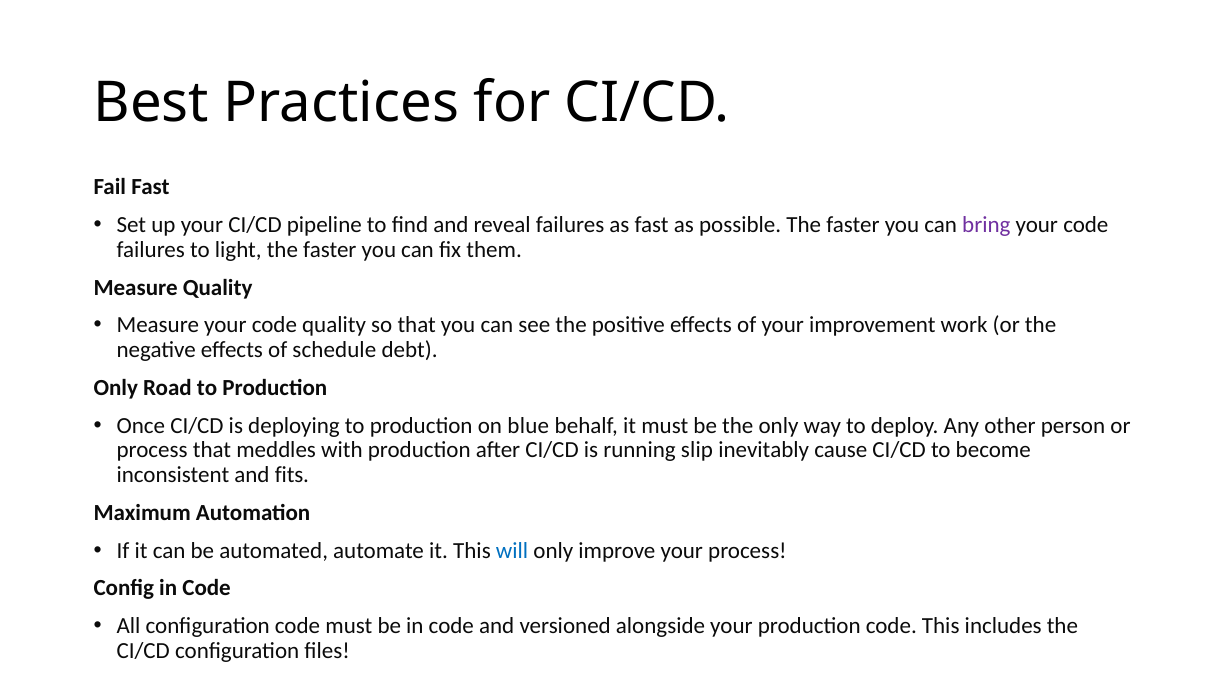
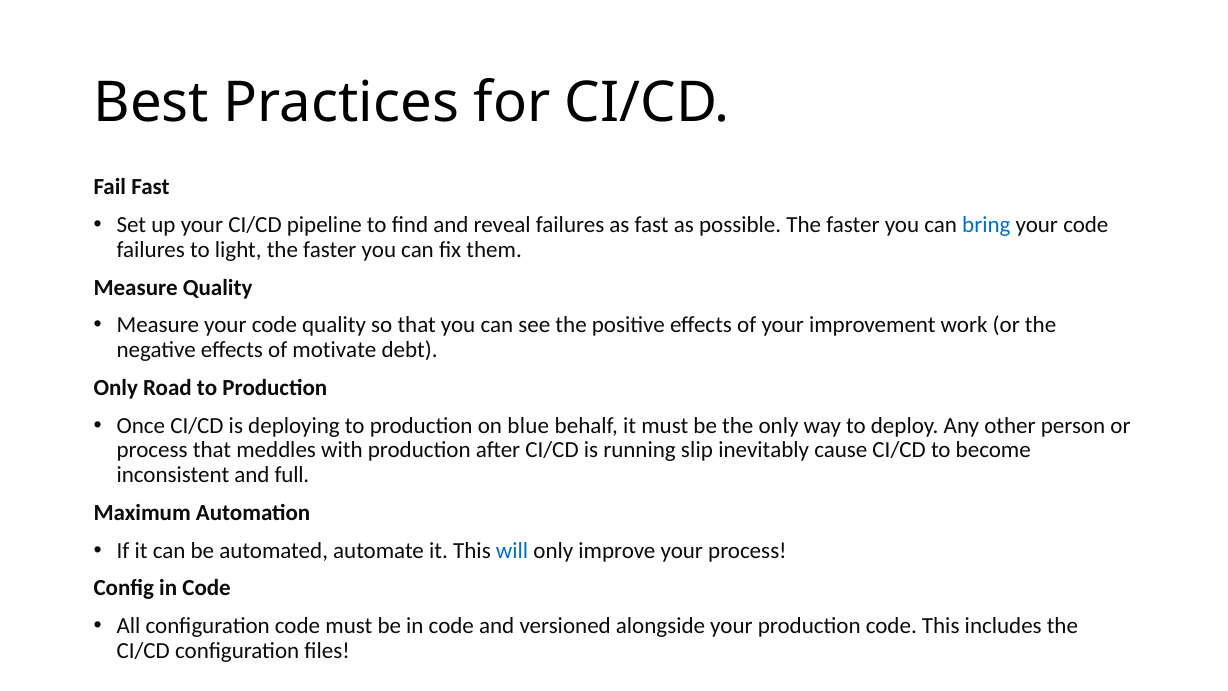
bring colour: purple -> blue (986, 225)
schedule: schedule -> motivate (334, 350)
fits: fits -> full (292, 475)
